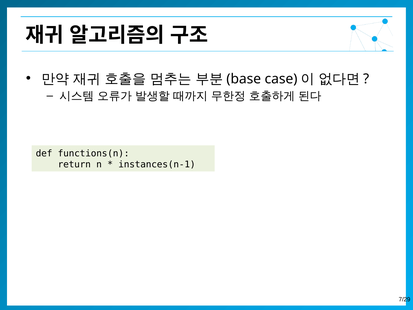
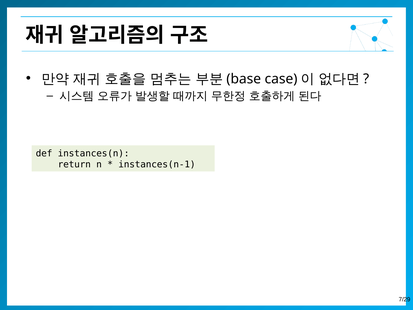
functions(n: functions(n -> instances(n (94, 153)
